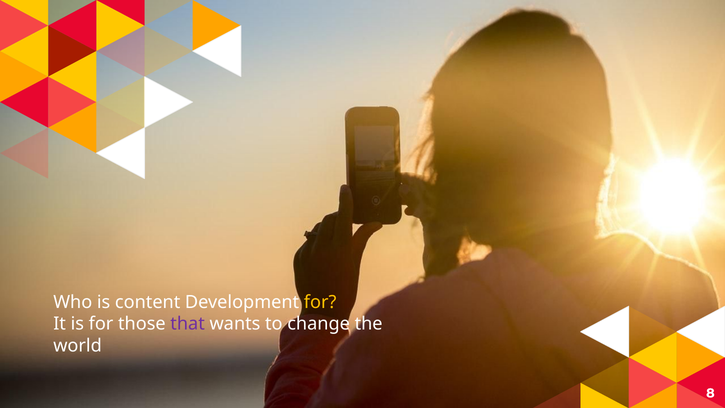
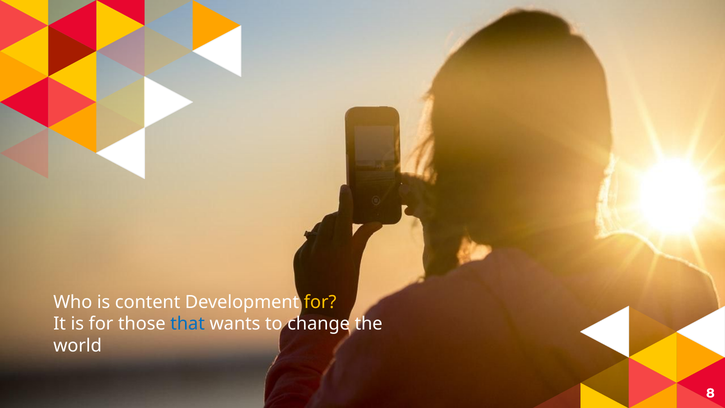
that colour: purple -> blue (188, 324)
